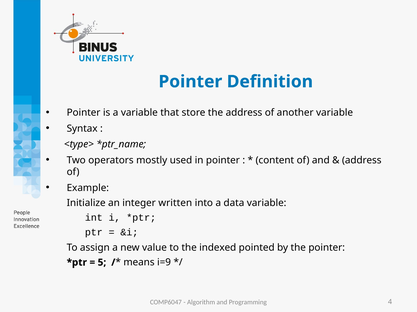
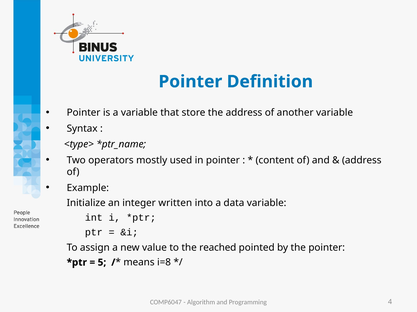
indexed: indexed -> reached (218, 248)
i=9: i=9 -> i=8 (164, 263)
